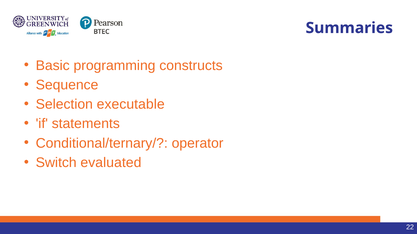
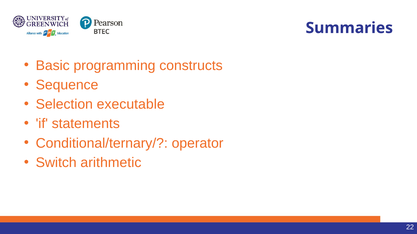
evaluated: evaluated -> arithmetic (111, 163)
